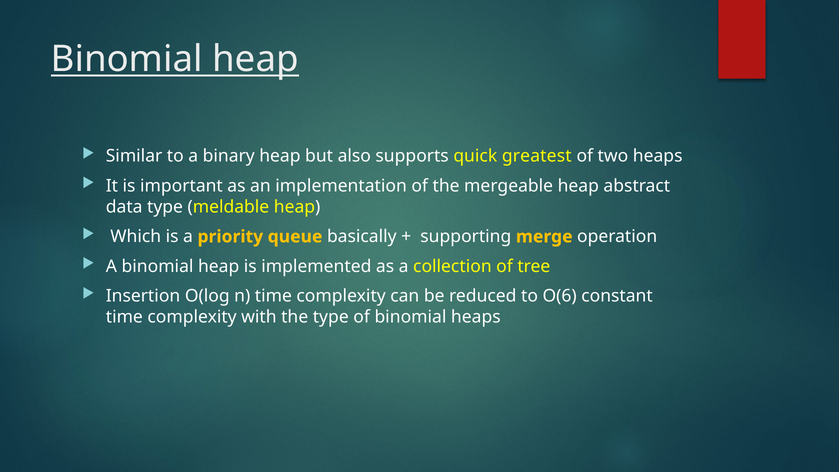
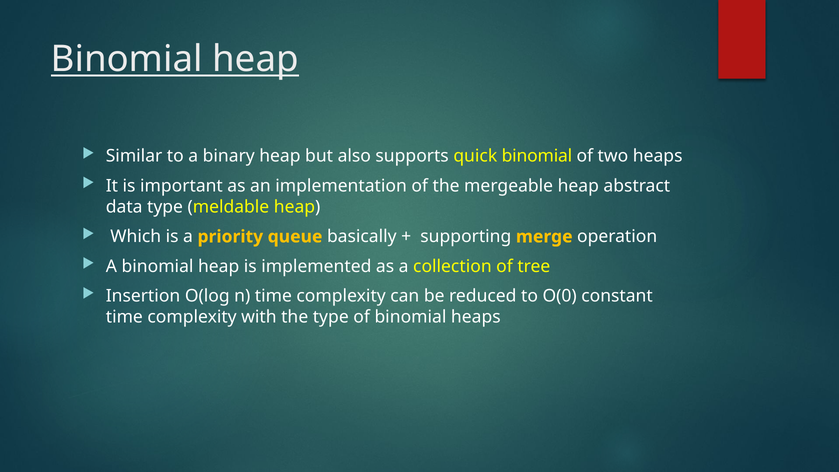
quick greatest: greatest -> binomial (537, 156)
O(6: O(6 -> O(0 (560, 296)
